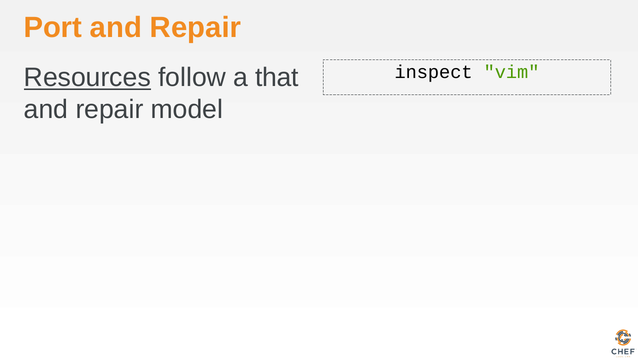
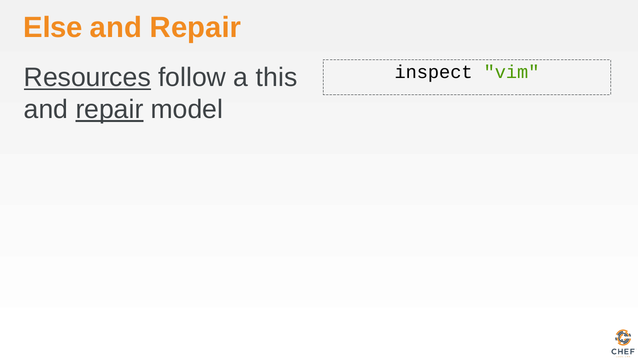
Port: Port -> Else (53, 28)
that: that -> this (277, 78)
repair underline: none -> present (110, 110)
